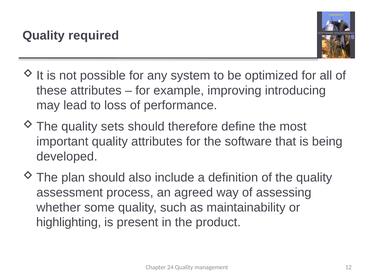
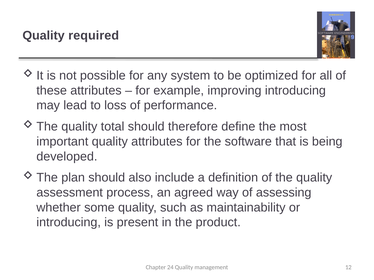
sets: sets -> total (113, 127)
highlighting: highlighting -> introducing (69, 223)
